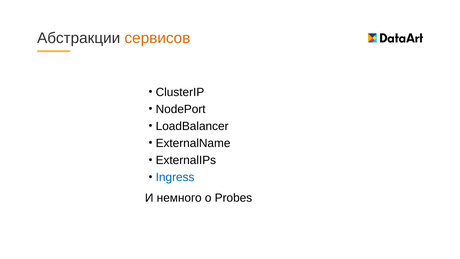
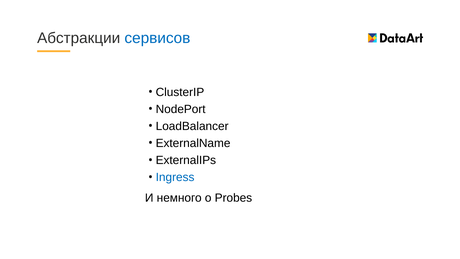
сервисов colour: orange -> blue (157, 38)
